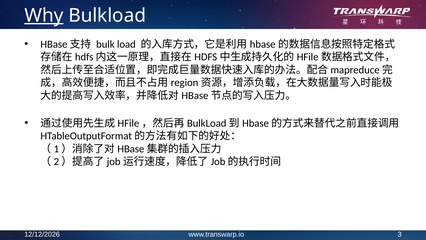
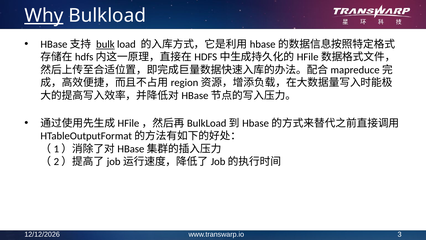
bulk underline: none -> present (105, 44)
